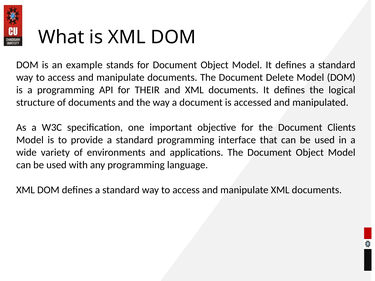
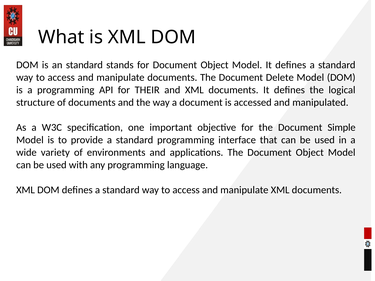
an example: example -> standard (84, 65)
Clients: Clients -> Simple (342, 128)
